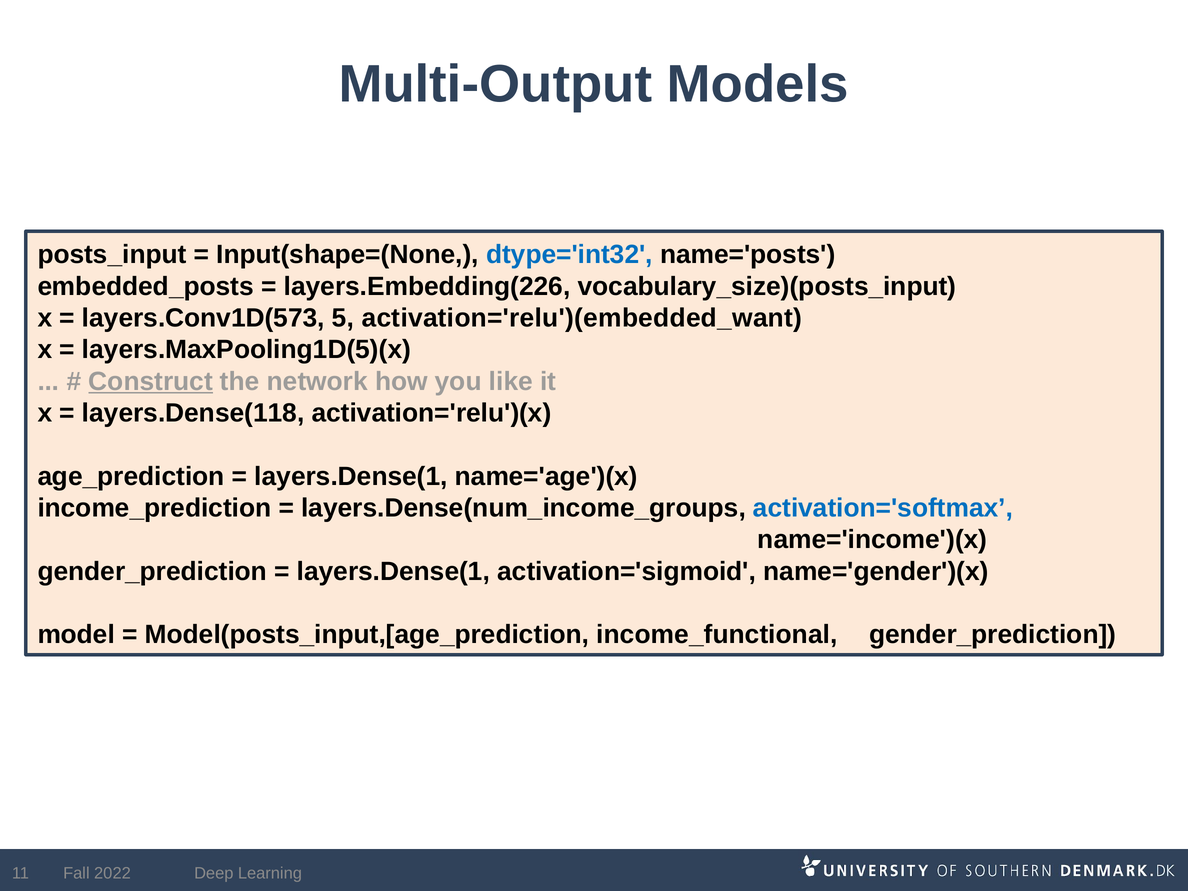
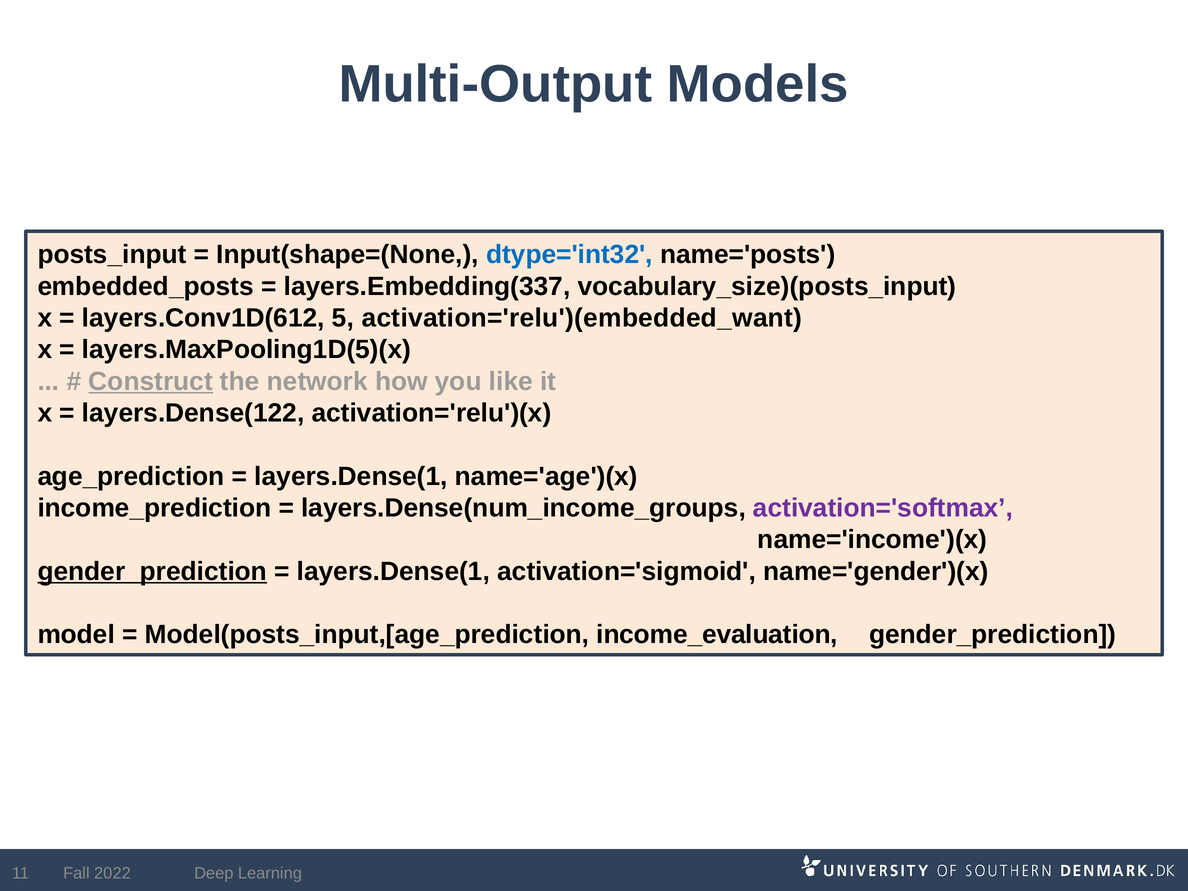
layers.Embedding(226: layers.Embedding(226 -> layers.Embedding(337 (427, 286)
layers.Conv1D(573: layers.Conv1D(573 -> layers.Conv1D(612 (203, 318)
layers.Dense(118: layers.Dense(118 -> layers.Dense(122 (193, 413)
activation='softmax colour: blue -> purple (883, 508)
gender_prediction underline: none -> present (152, 571)
income_functional: income_functional -> income_evaluation (717, 635)
